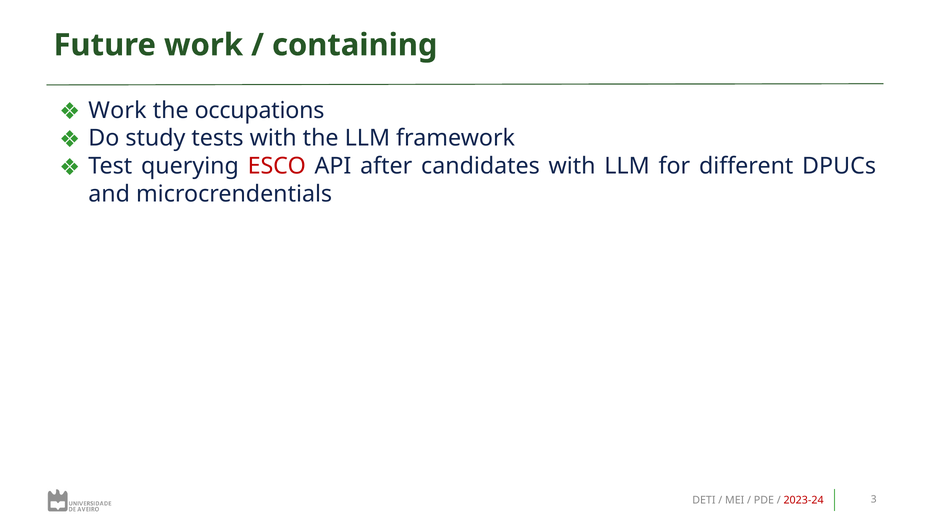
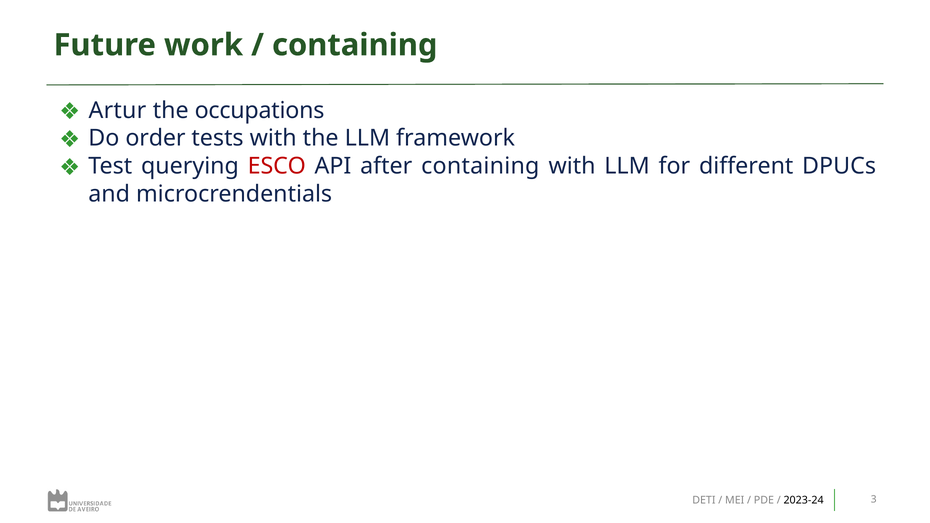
Work: Work -> Artur (117, 110)
study: study -> order (156, 138)
after candidates: candidates -> containing (480, 166)
2023-24 colour: red -> black (804, 500)
